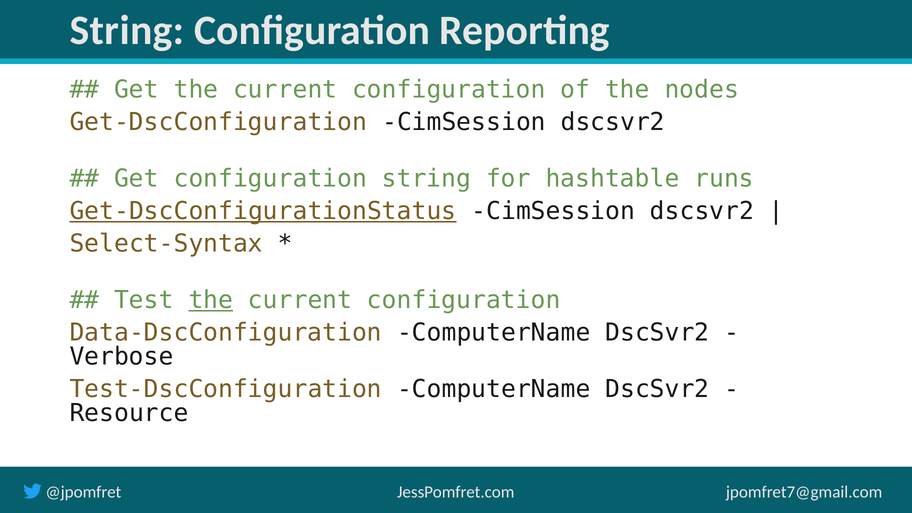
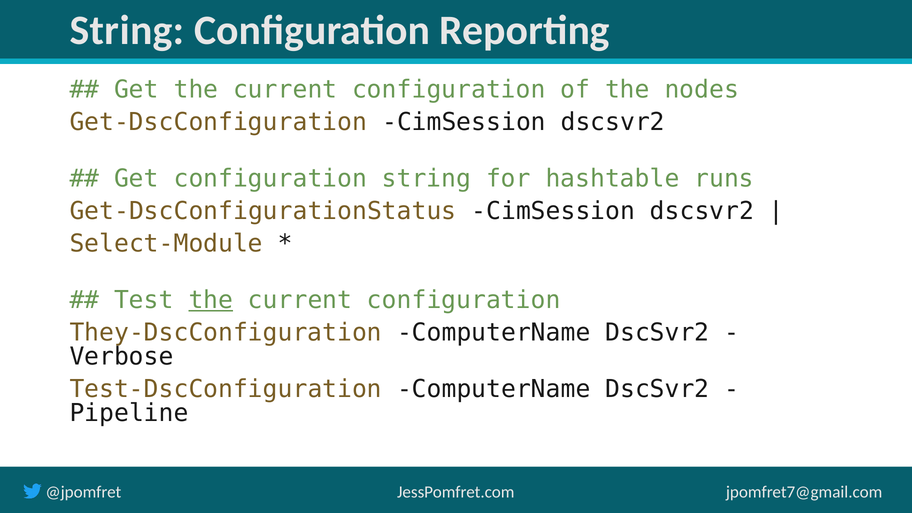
Get-DscConfigurationStatus underline: present -> none (263, 211)
Select-Syntax: Select-Syntax -> Select-Module (166, 244)
Data-DscConfiguration: Data-DscConfiguration -> They-DscConfiguration (226, 333)
Resource: Resource -> Pipeline (129, 413)
